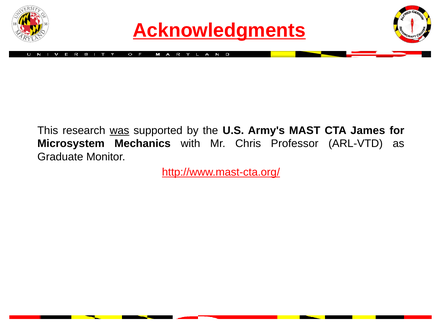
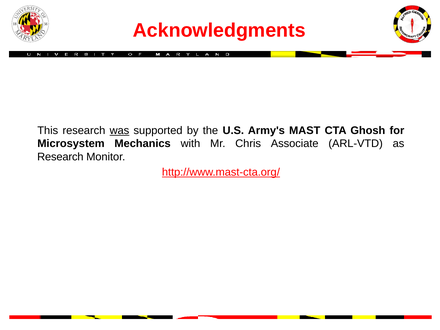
Acknowledgments underline: present -> none (219, 30)
James: James -> Ghosh (368, 130)
Professor: Professor -> Associate (295, 144)
Graduate: Graduate -> Research (60, 157)
